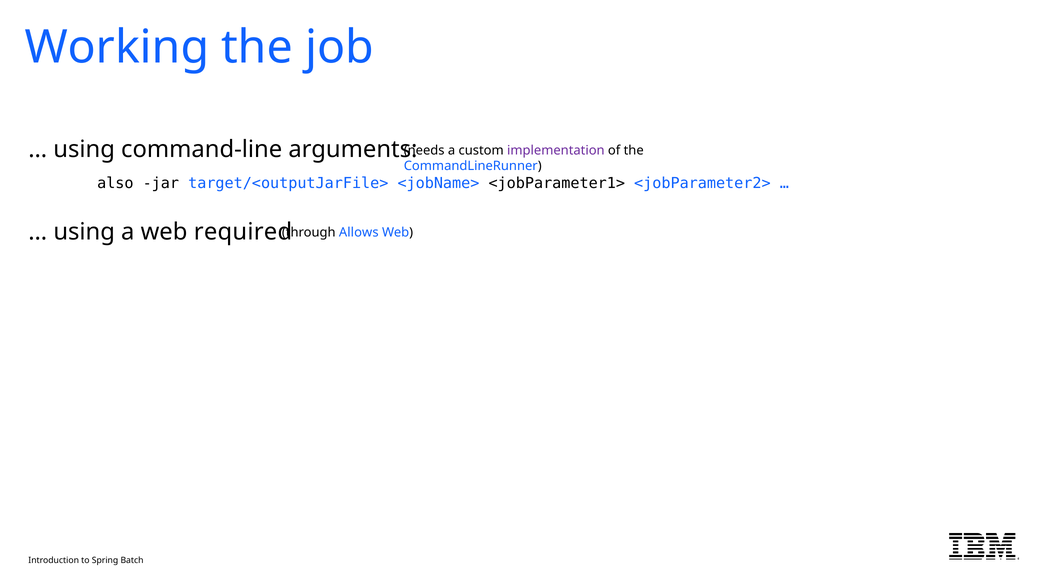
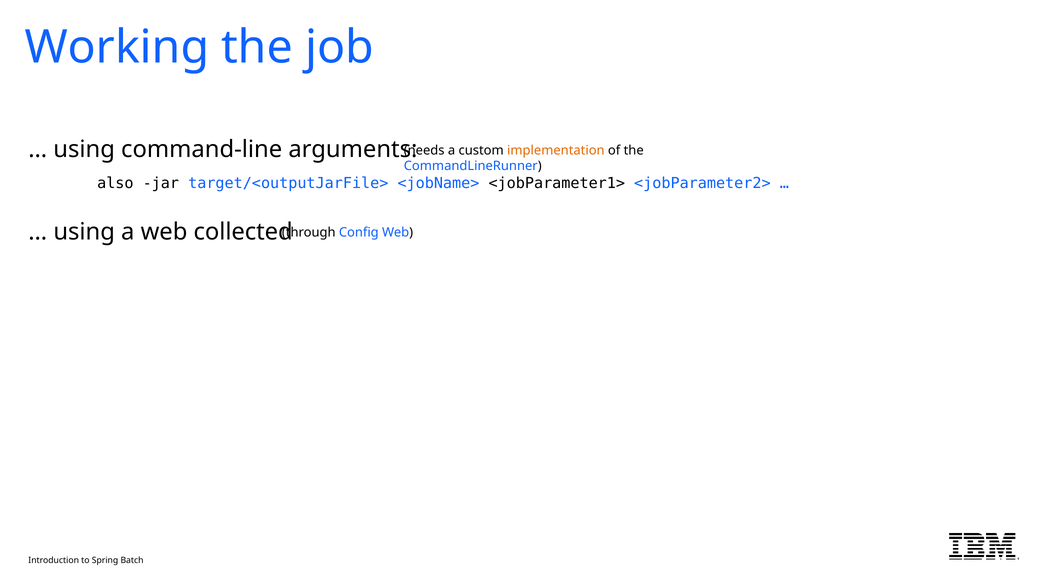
implementation colour: purple -> orange (556, 151)
required: required -> collected (243, 232)
Allows: Allows -> Config (359, 233)
